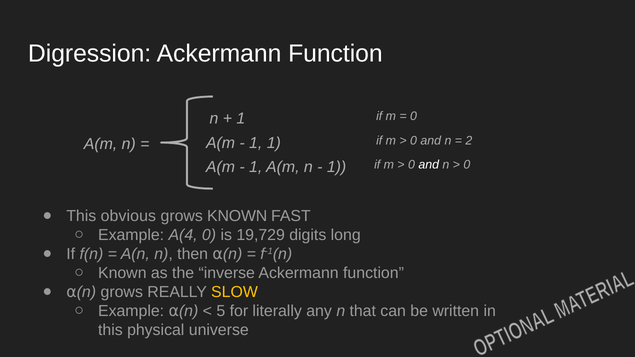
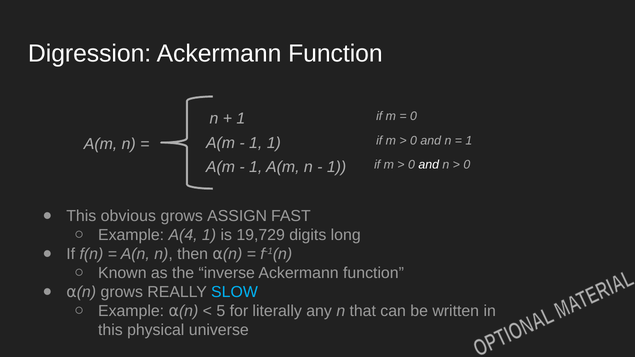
2: 2 -> 1 (469, 141)
grows KNOWN: KNOWN -> ASSIGN (237, 216)
A(4 0: 0 -> 1 (209, 235)
SLOW colour: yellow -> light blue (234, 292)
